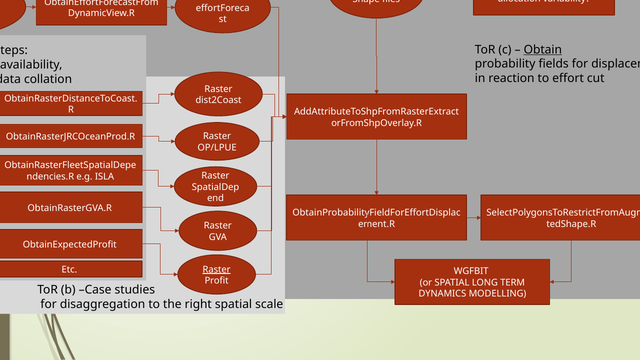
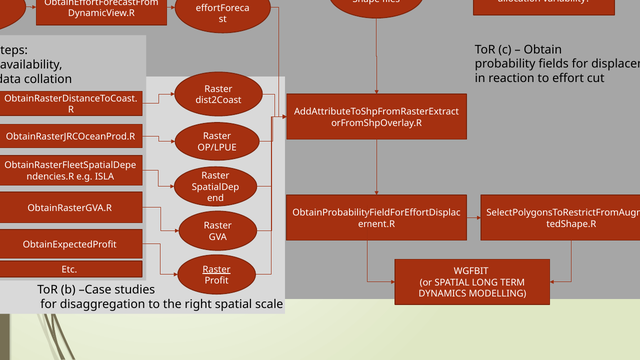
Obtain underline: present -> none (543, 50)
